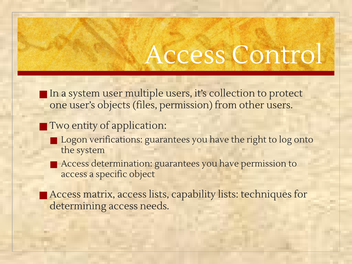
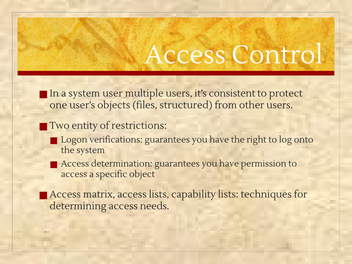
collection: collection -> consistent (232, 93)
files permission: permission -> structured (186, 105)
application: application -> restrictions (139, 126)
